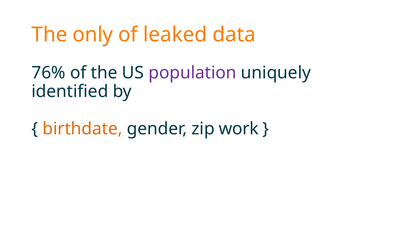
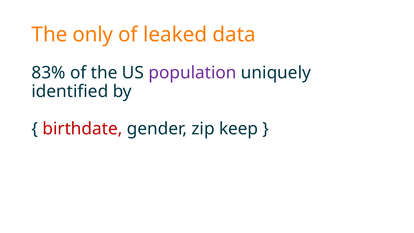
76%: 76% -> 83% (49, 73)
birthdate colour: orange -> red (82, 129)
work: work -> keep (239, 129)
